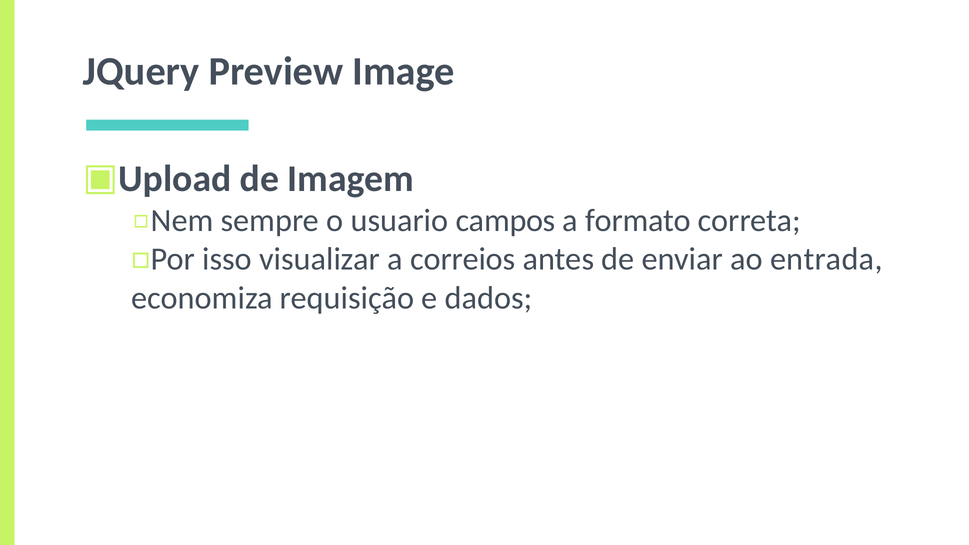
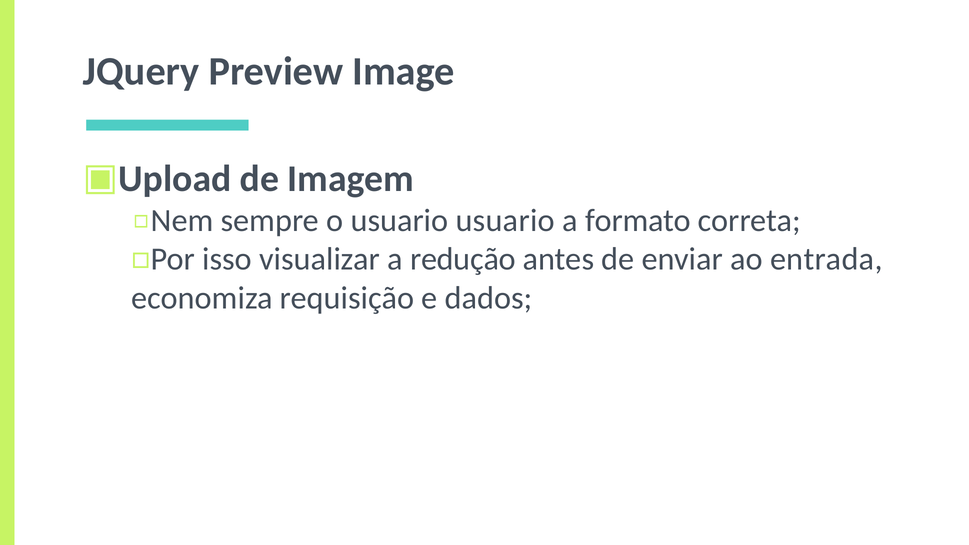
usuario campos: campos -> usuario (505, 221)
correios: correios -> redução (463, 259)
